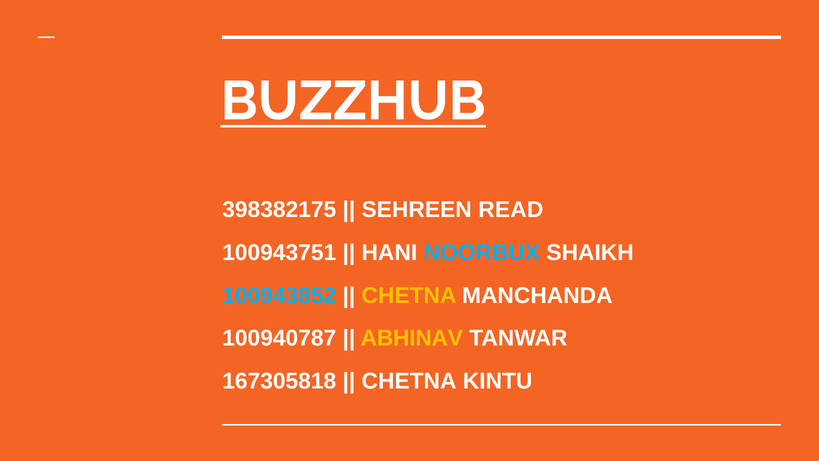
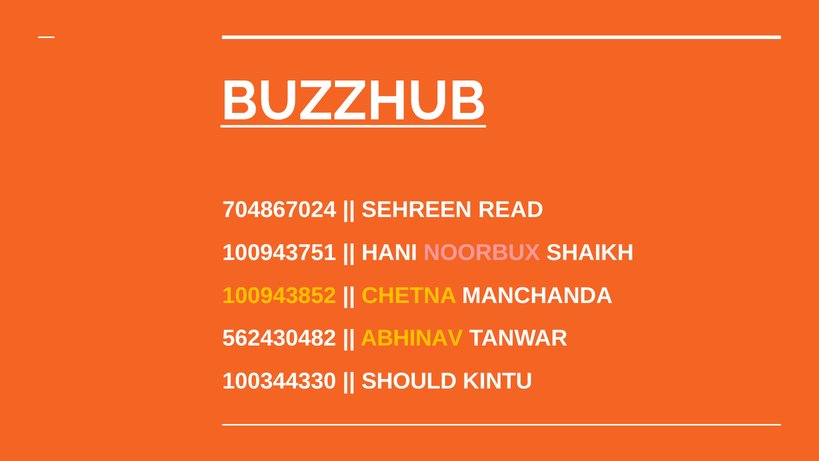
398382175: 398382175 -> 704867024 (279, 210)
NOORBUX colour: light blue -> pink (482, 253)
100943852 colour: light blue -> yellow (279, 295)
100940787: 100940787 -> 562430482 (279, 338)
167305818: 167305818 -> 100344330 (279, 381)
CHETNA: CHETNA -> SHOULD (409, 381)
